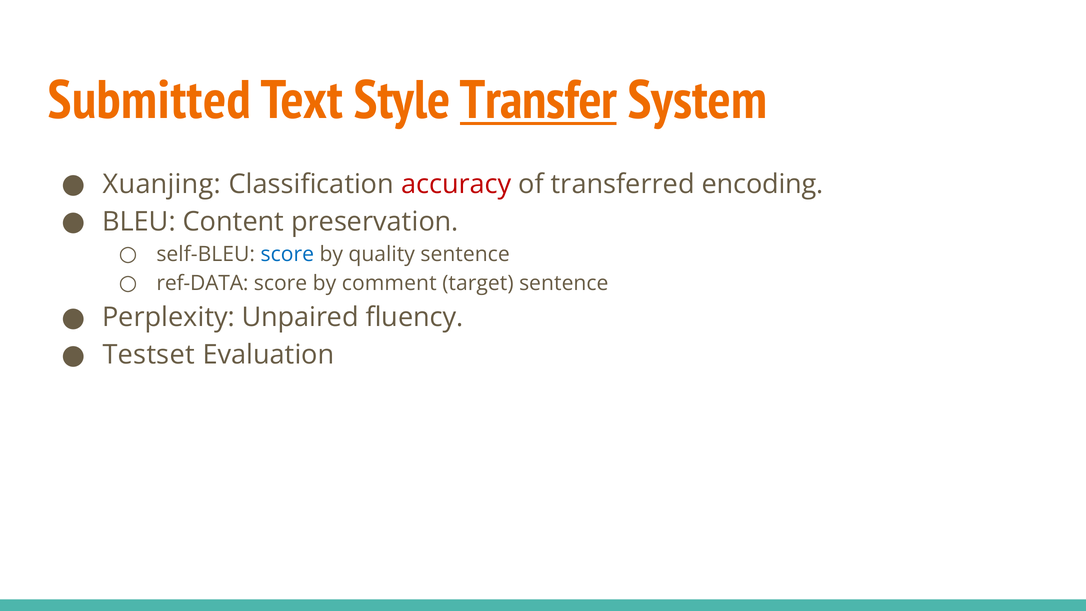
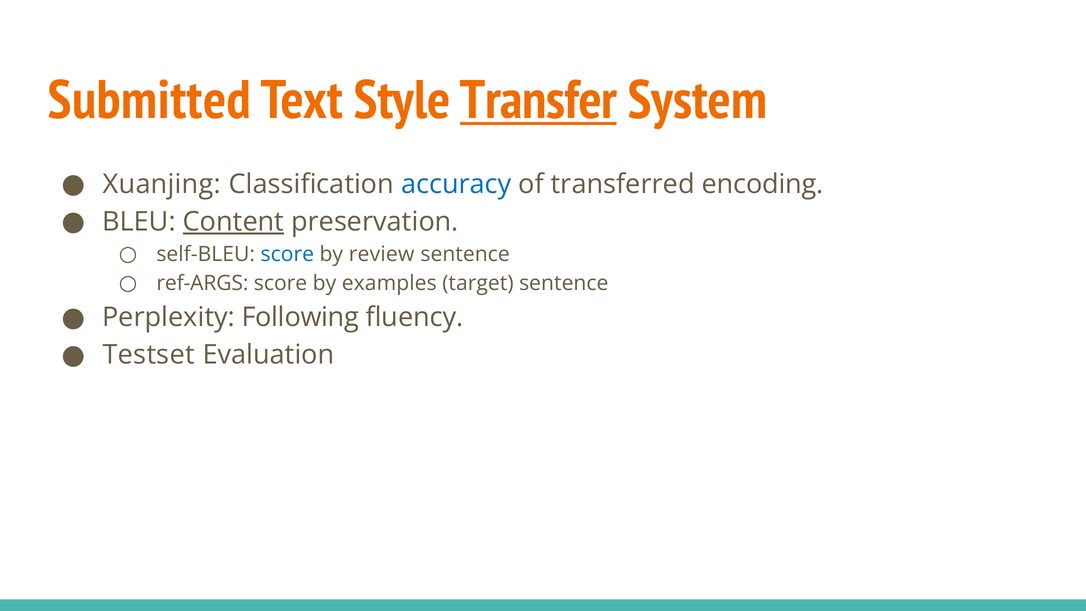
accuracy colour: red -> blue (456, 184)
Content underline: none -> present (233, 222)
quality: quality -> review (382, 254)
ref-DATA: ref-DATA -> ref-ARGS (202, 283)
comment: comment -> examples (389, 283)
Unpaired: Unpaired -> Following (300, 317)
